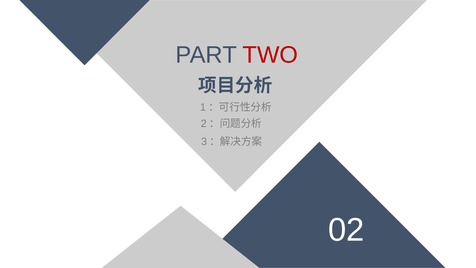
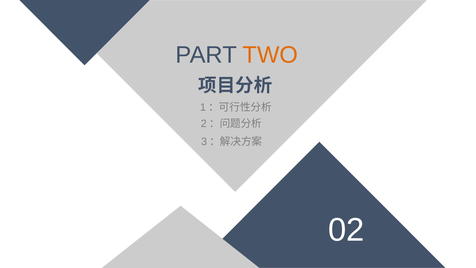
TWO colour: red -> orange (270, 55)
